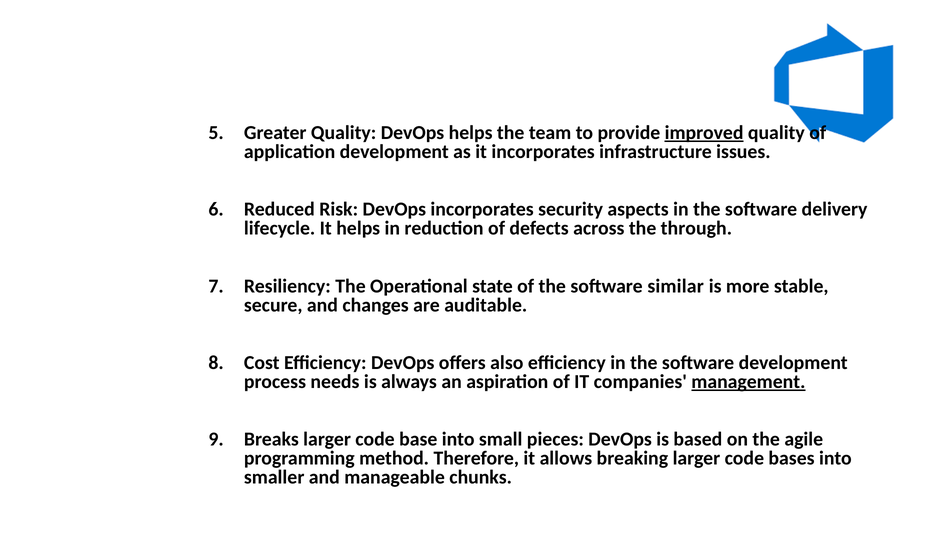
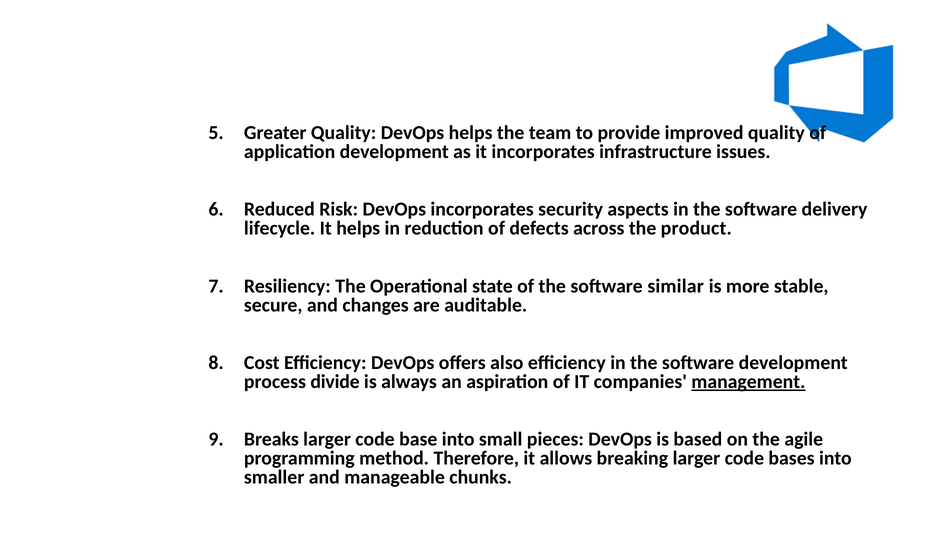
improved underline: present -> none (704, 133)
through: through -> product (696, 228)
needs: needs -> divide (335, 382)
